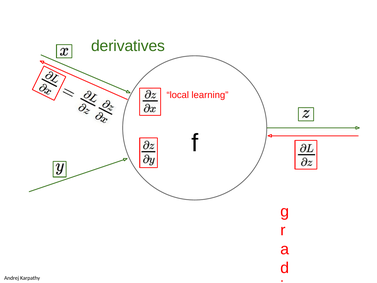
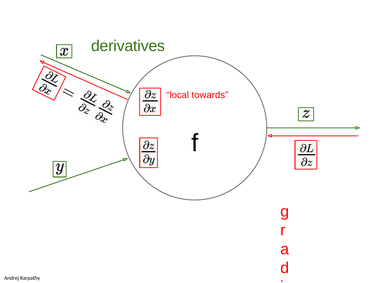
learning: learning -> towards (210, 95)
